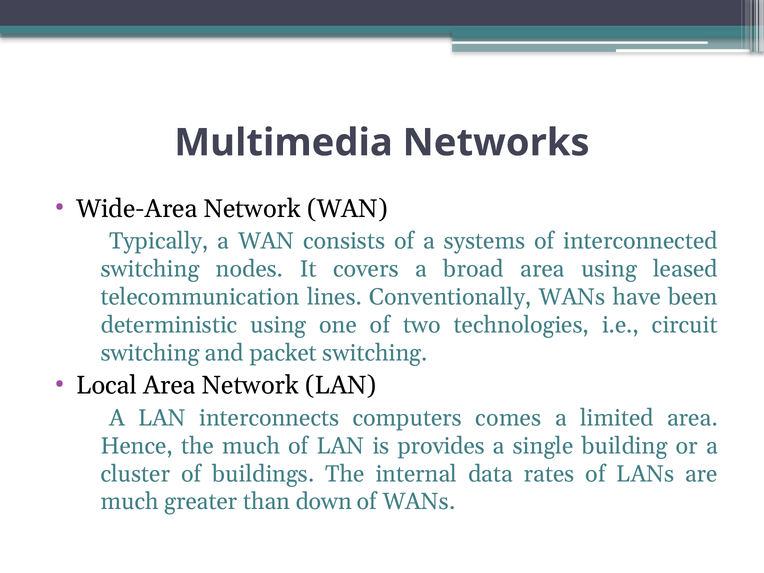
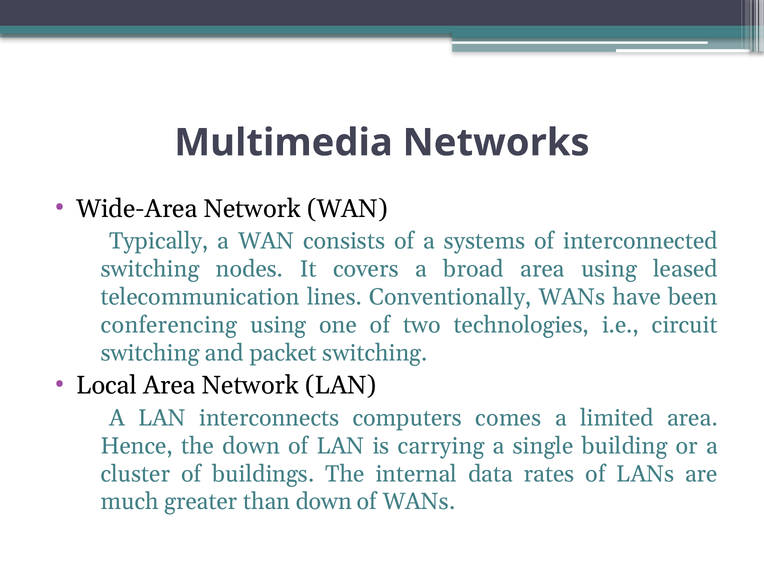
deterministic: deterministic -> conferencing (169, 325)
the much: much -> down (251, 446)
provides: provides -> carrying (441, 446)
